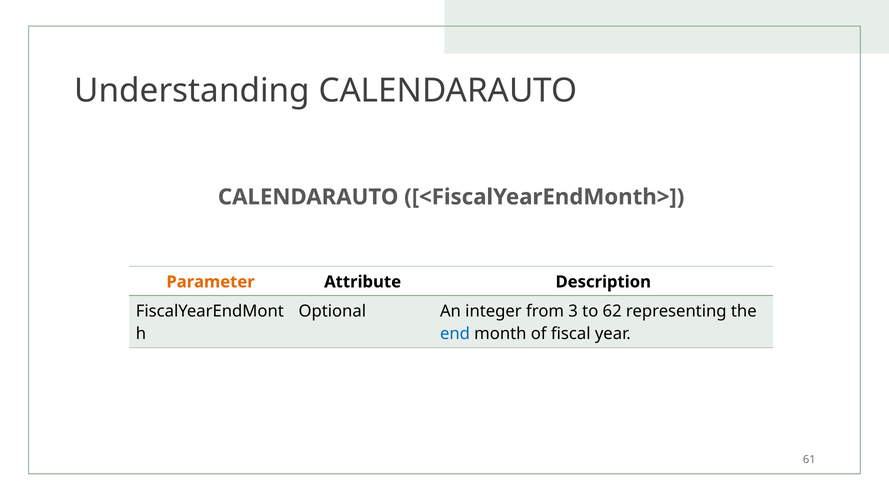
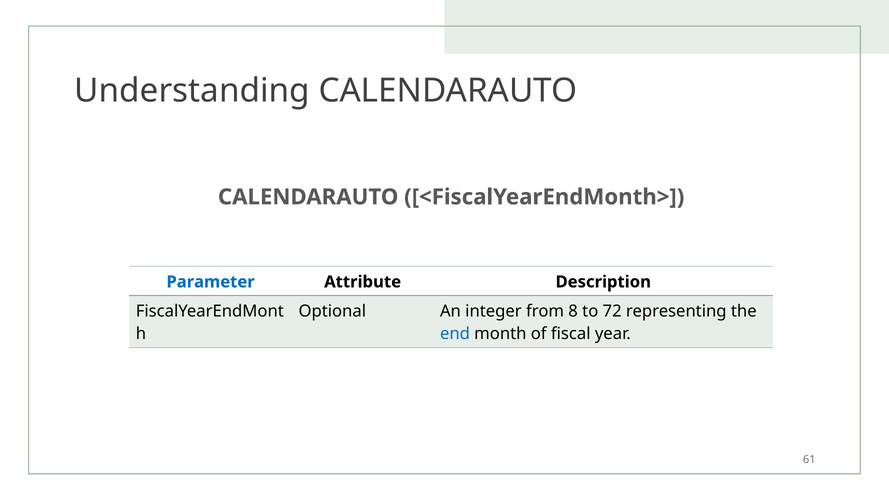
Parameter colour: orange -> blue (211, 282)
3: 3 -> 8 (573, 311)
62: 62 -> 72 (612, 311)
